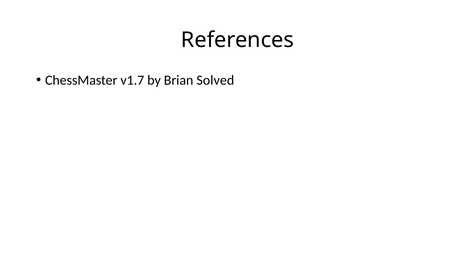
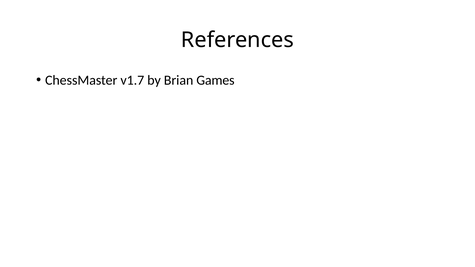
Solved: Solved -> Games (215, 80)
